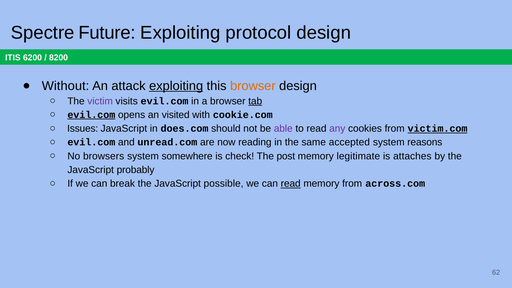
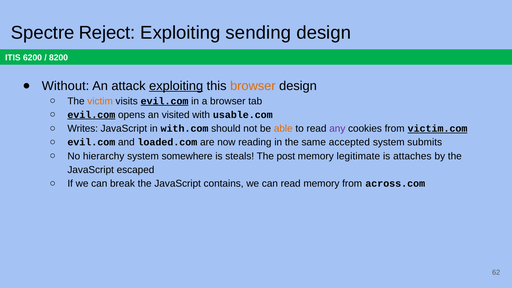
Future: Future -> Reject (107, 33)
protocol: protocol -> sending (258, 33)
victim colour: purple -> orange (100, 101)
evil.com underline: none -> present (165, 101)
tab underline: present -> none (255, 101)
cookie.com: cookie.com -> usable.com (243, 115)
Issues: Issues -> Writes (83, 129)
does.com: does.com -> with.com (185, 129)
able colour: purple -> orange (283, 129)
unread.com: unread.com -> loaded.com (167, 142)
reasons: reasons -> submits (425, 142)
browsers: browsers -> hierarchy (104, 156)
check: check -> steals (240, 156)
probably: probably -> escaped (136, 170)
possible: possible -> contains (224, 184)
read underline: present -> none (291, 184)
